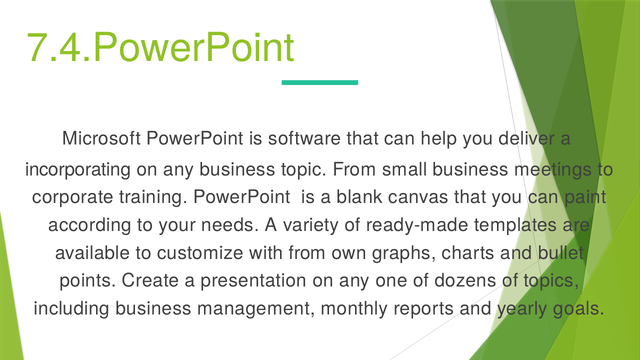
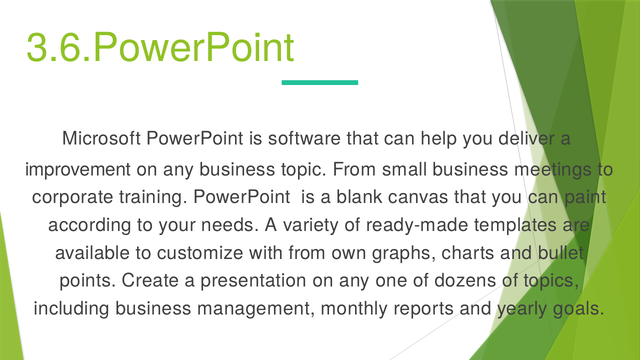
7.4.PowerPoint: 7.4.PowerPoint -> 3.6.PowerPoint (161, 48)
incorporating: incorporating -> improvement (78, 169)
